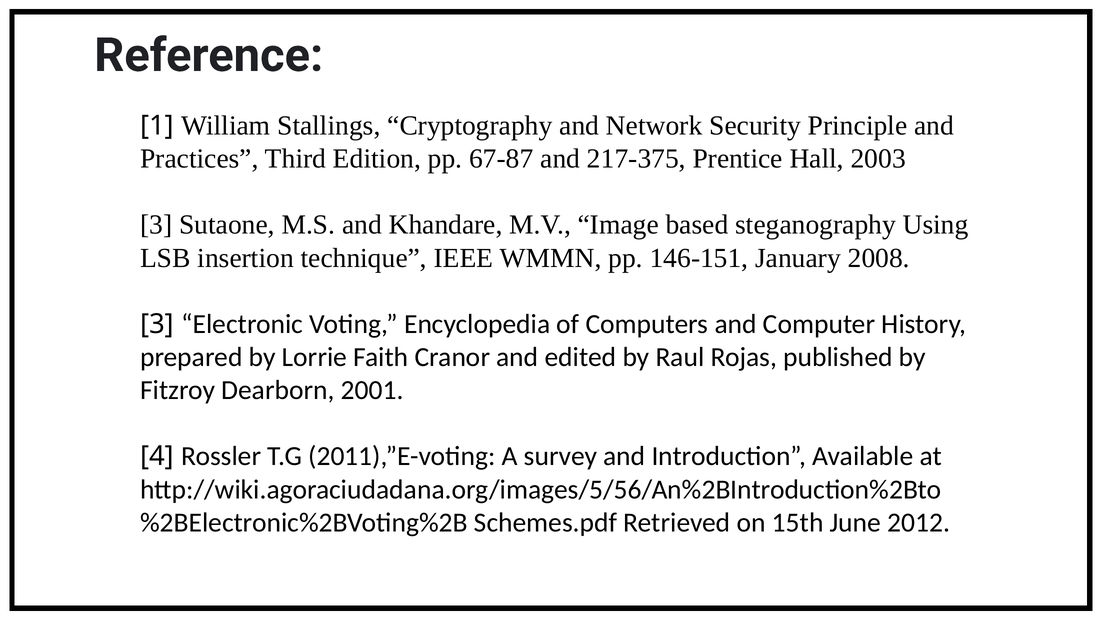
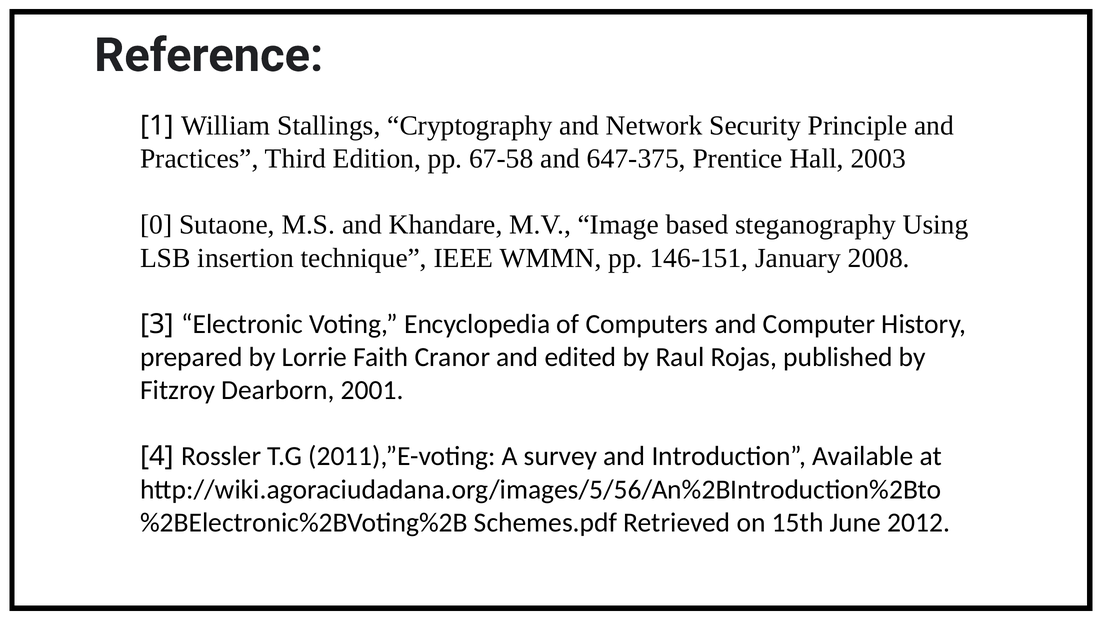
67-87: 67-87 -> 67-58 (501, 159)
217-375: 217-375 -> 647-375 (636, 159)
3: 3 -> 0 (156, 225)
